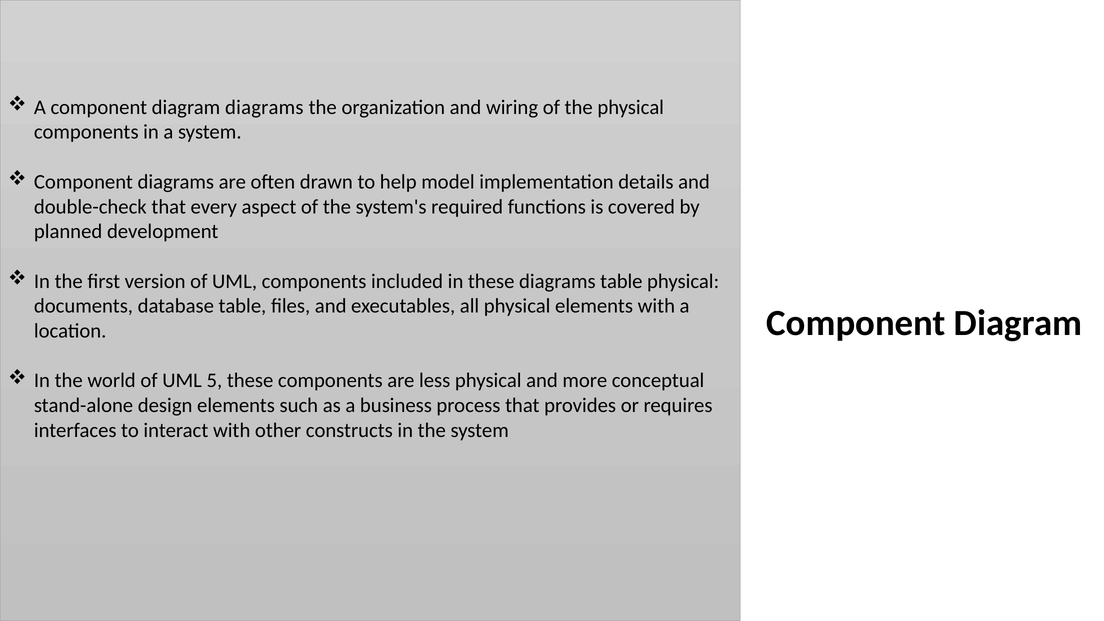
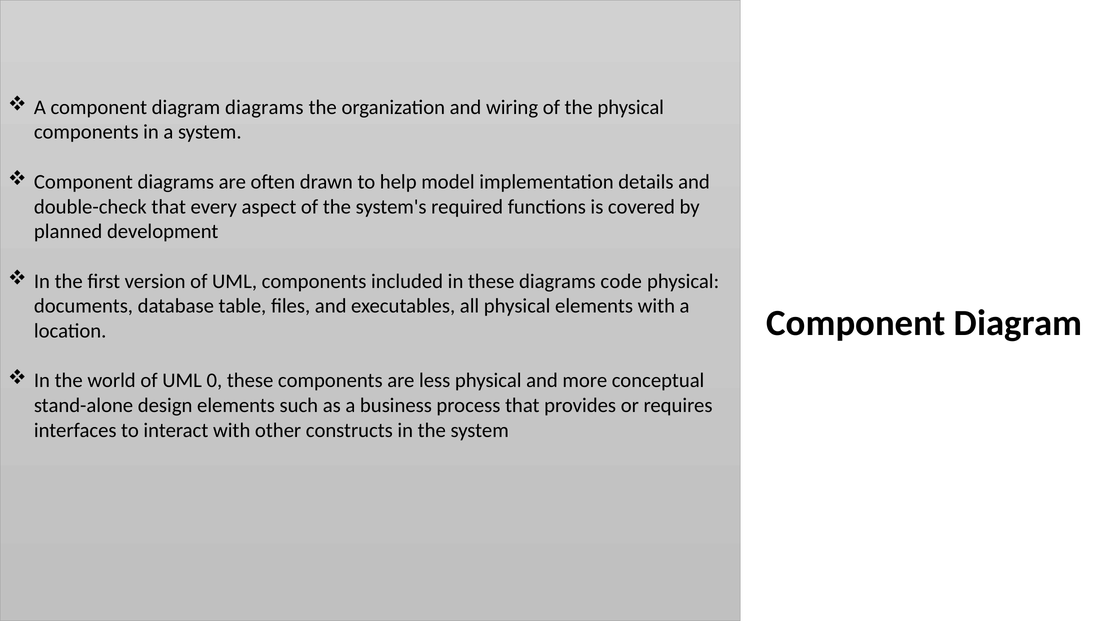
diagrams table: table -> code (621, 281)
5: 5 -> 0 (214, 381)
